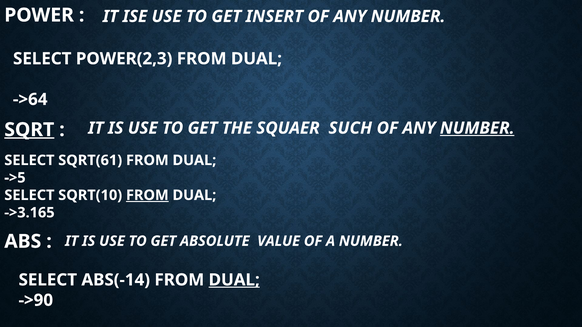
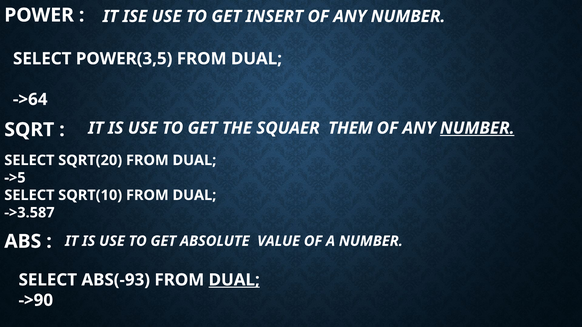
POWER(2,3: POWER(2,3 -> POWER(3,5 (124, 59)
SQRT underline: present -> none (29, 130)
SUCH: SUCH -> THEM (350, 128)
SQRT(61: SQRT(61 -> SQRT(20 (90, 160)
FROM underline: present -> none (147, 195)
->3.165: ->3.165 -> ->3.587 (29, 213)
ABS(-14: ABS(-14 -> ABS(-93 (116, 280)
